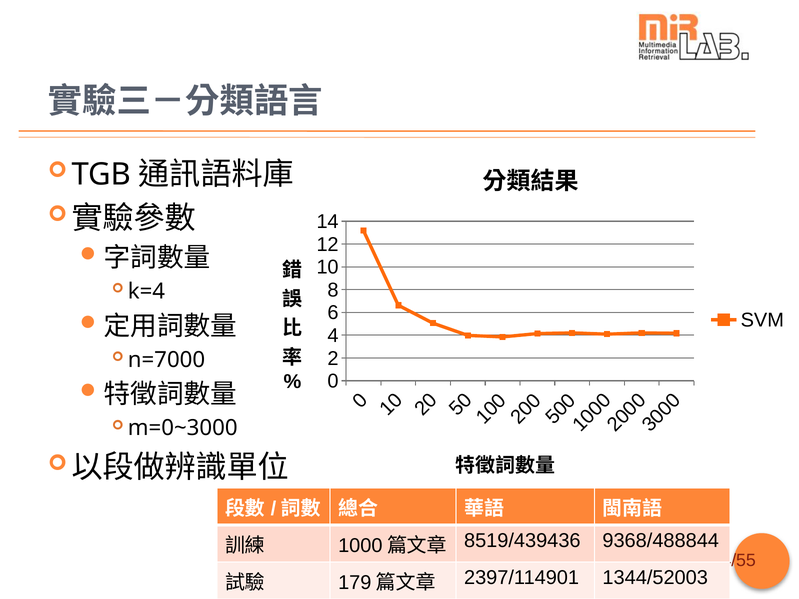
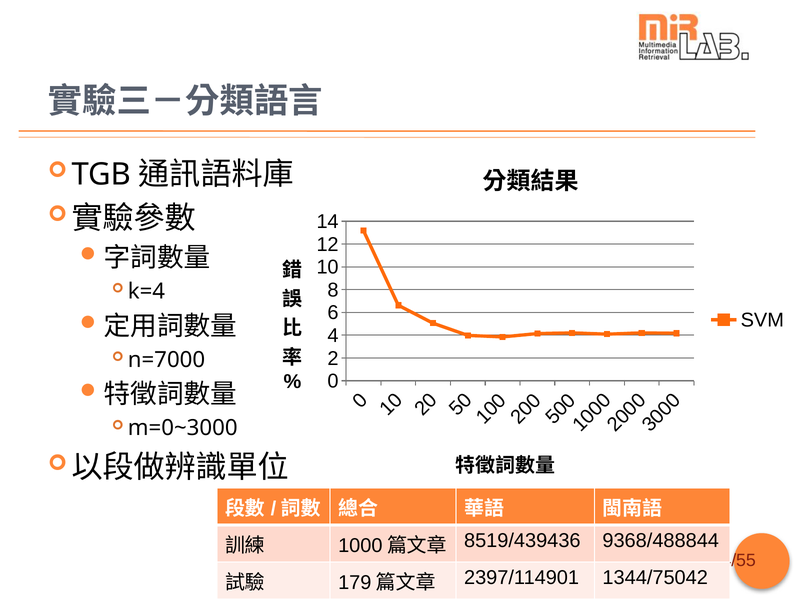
1344/52003: 1344/52003 -> 1344/75042 (655, 578)
